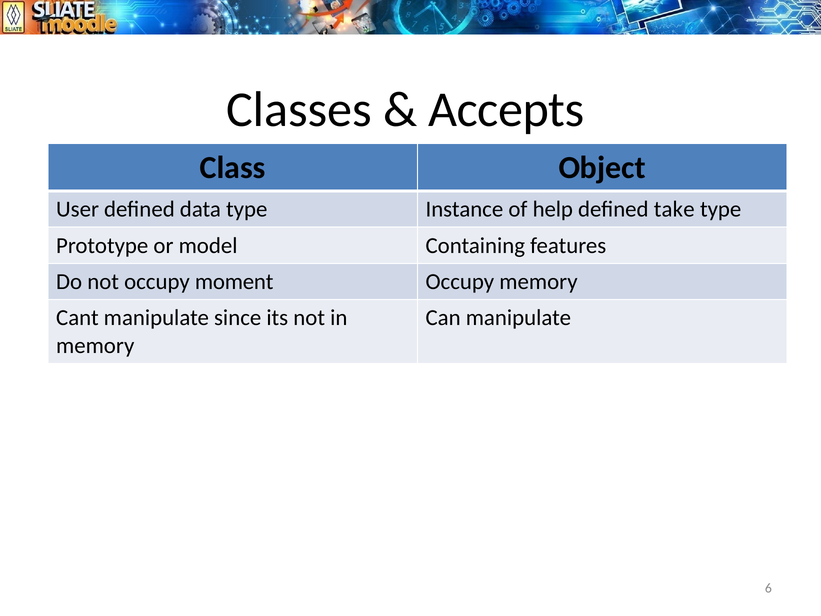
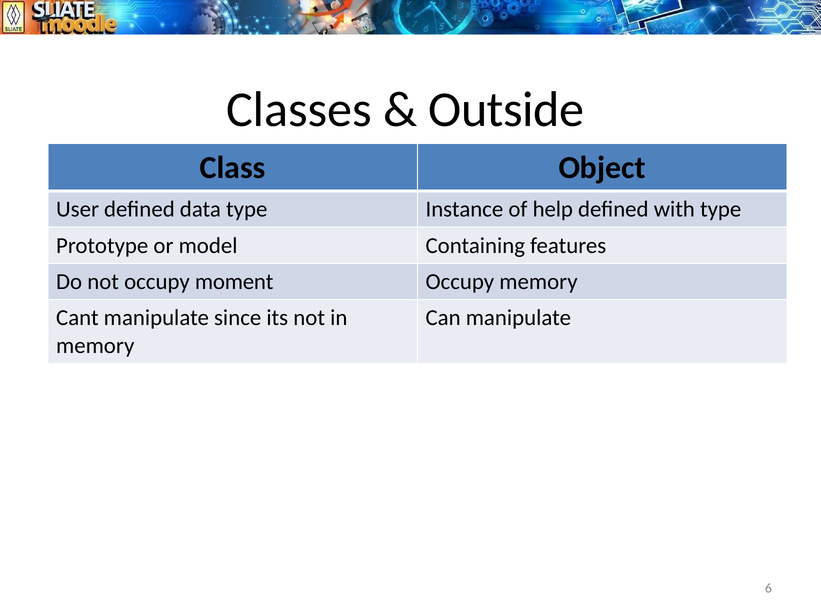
Accepts: Accepts -> Outside (506, 110)
take: take -> with (674, 209)
